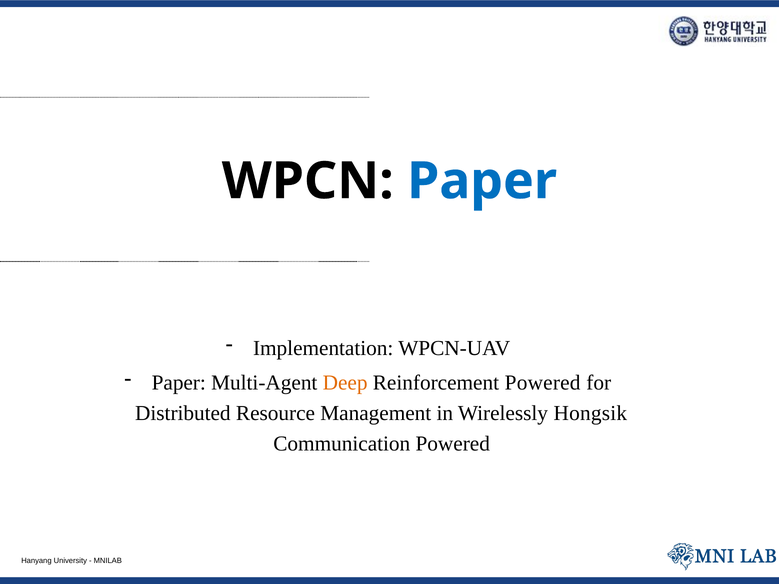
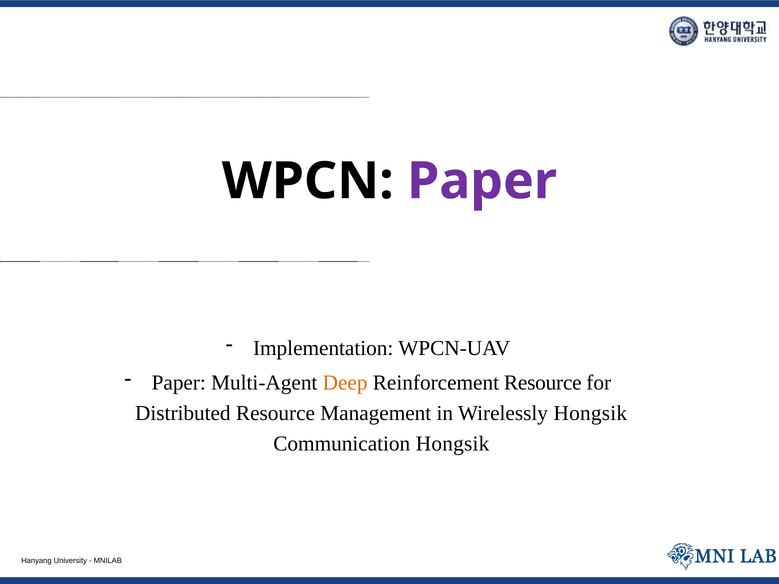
Paper colour: blue -> purple (482, 181)
Reinforcement Powered: Powered -> Resource (543, 383)
Communication Powered: Powered -> Hongsik (453, 444)
